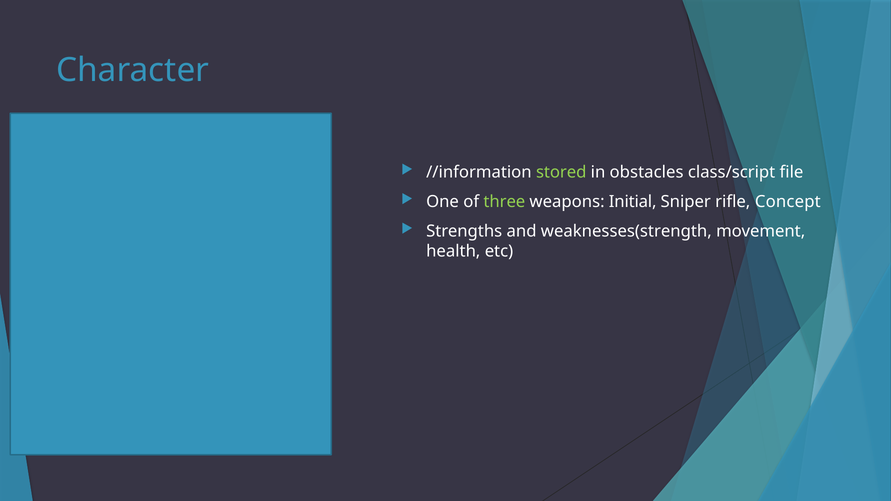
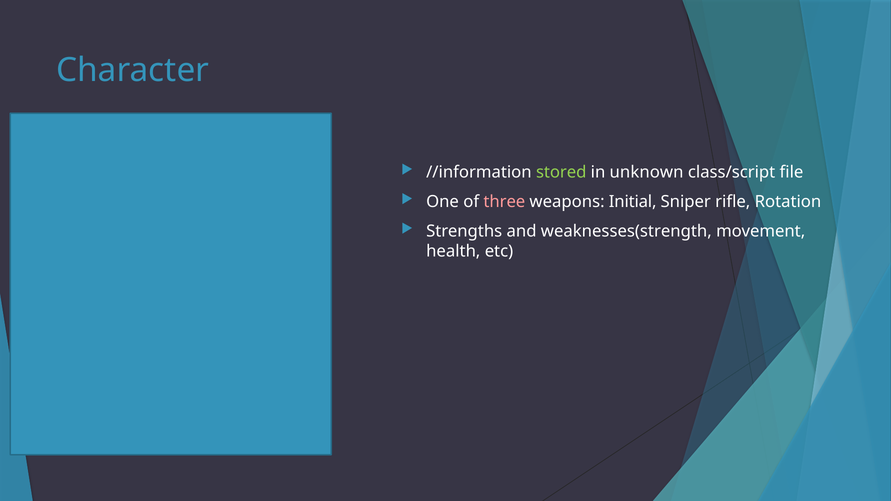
obstacles: obstacles -> unknown (647, 172)
three colour: light green -> pink (504, 202)
Concept: Concept -> Rotation (788, 202)
